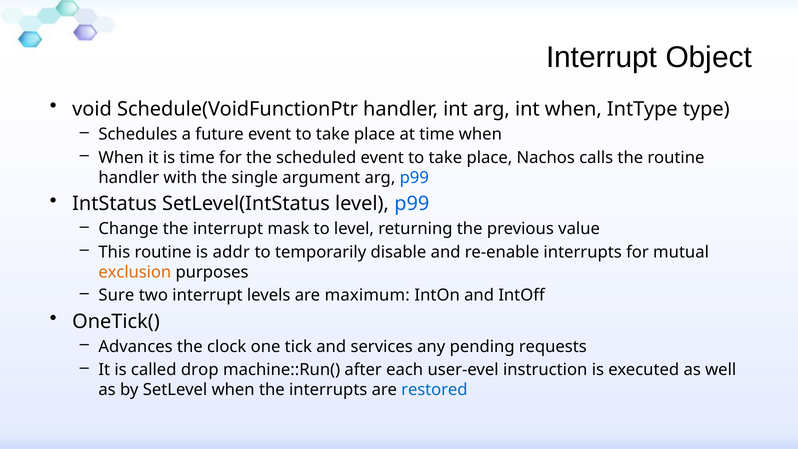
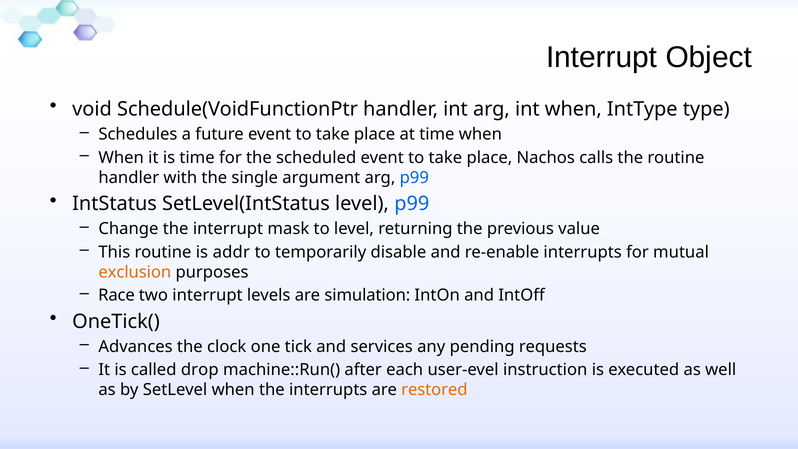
Sure: Sure -> Race (117, 295)
maximum: maximum -> simulation (367, 295)
restored colour: blue -> orange (434, 390)
